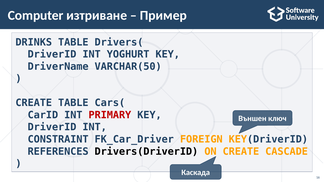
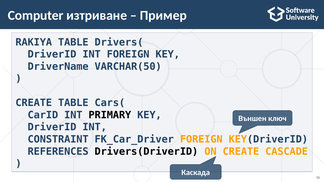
DRINKS: DRINKS -> RAKIYA (34, 42)
INT YOGHURT: YOGHURT -> FOREIGN (128, 54)
PRIMARY colour: red -> black (110, 115)
